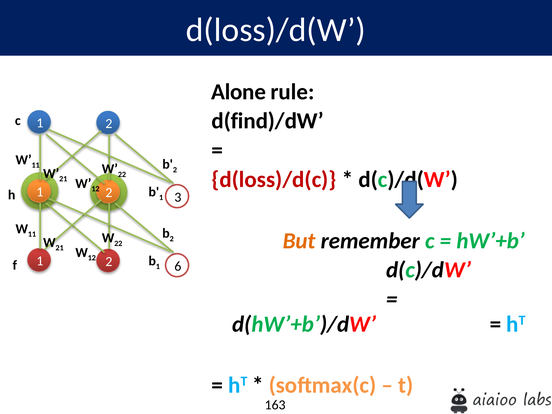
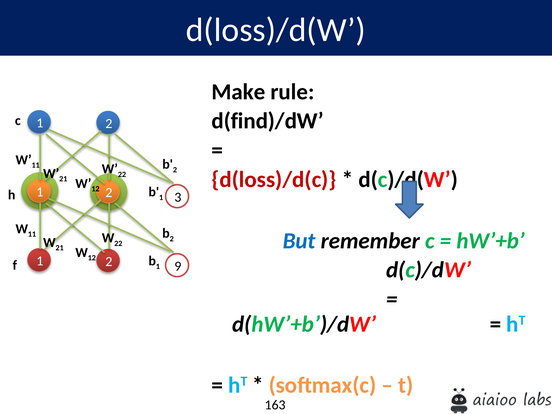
Alone: Alone -> Make (238, 92)
But colour: orange -> blue (299, 241)
6: 6 -> 9 (178, 266)
